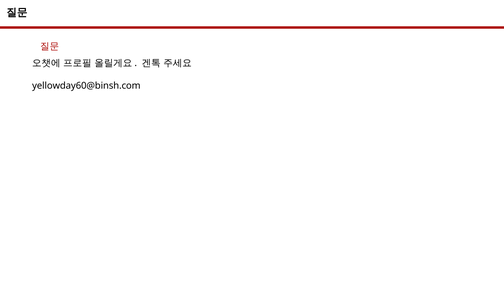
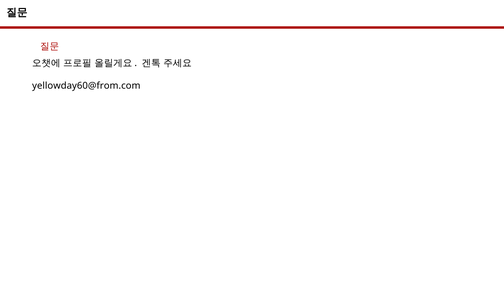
yellowday60@binsh.com: yellowday60@binsh.com -> yellowday60@from.com (86, 86)
